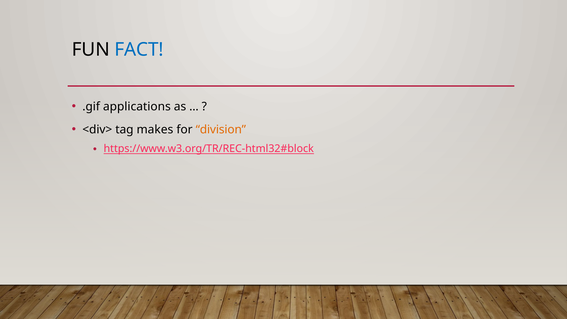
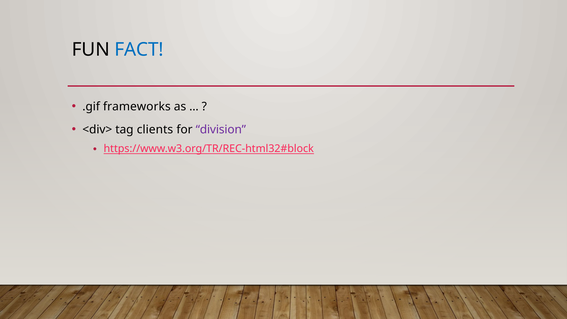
applications: applications -> frameworks (137, 107)
makes: makes -> clients (155, 130)
division colour: orange -> purple (221, 130)
